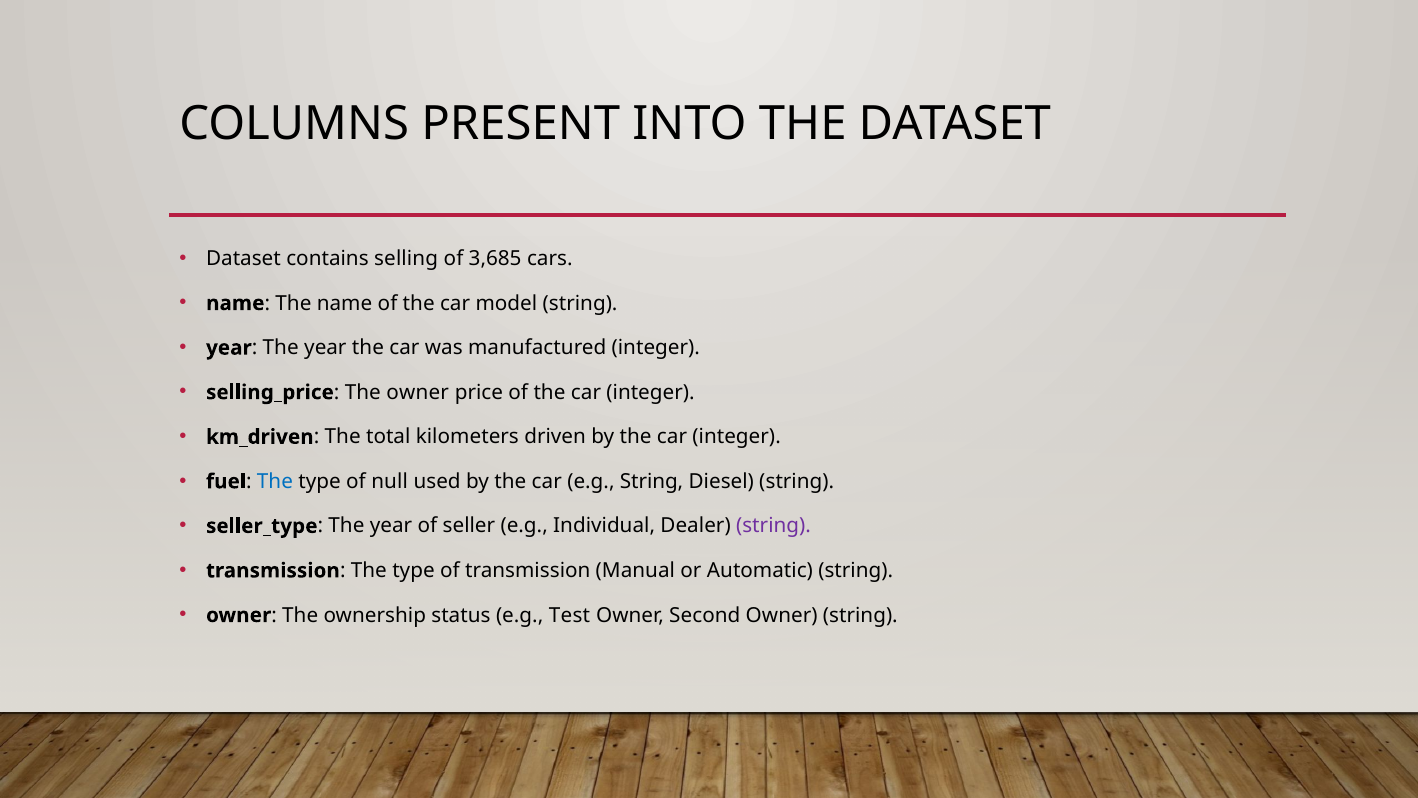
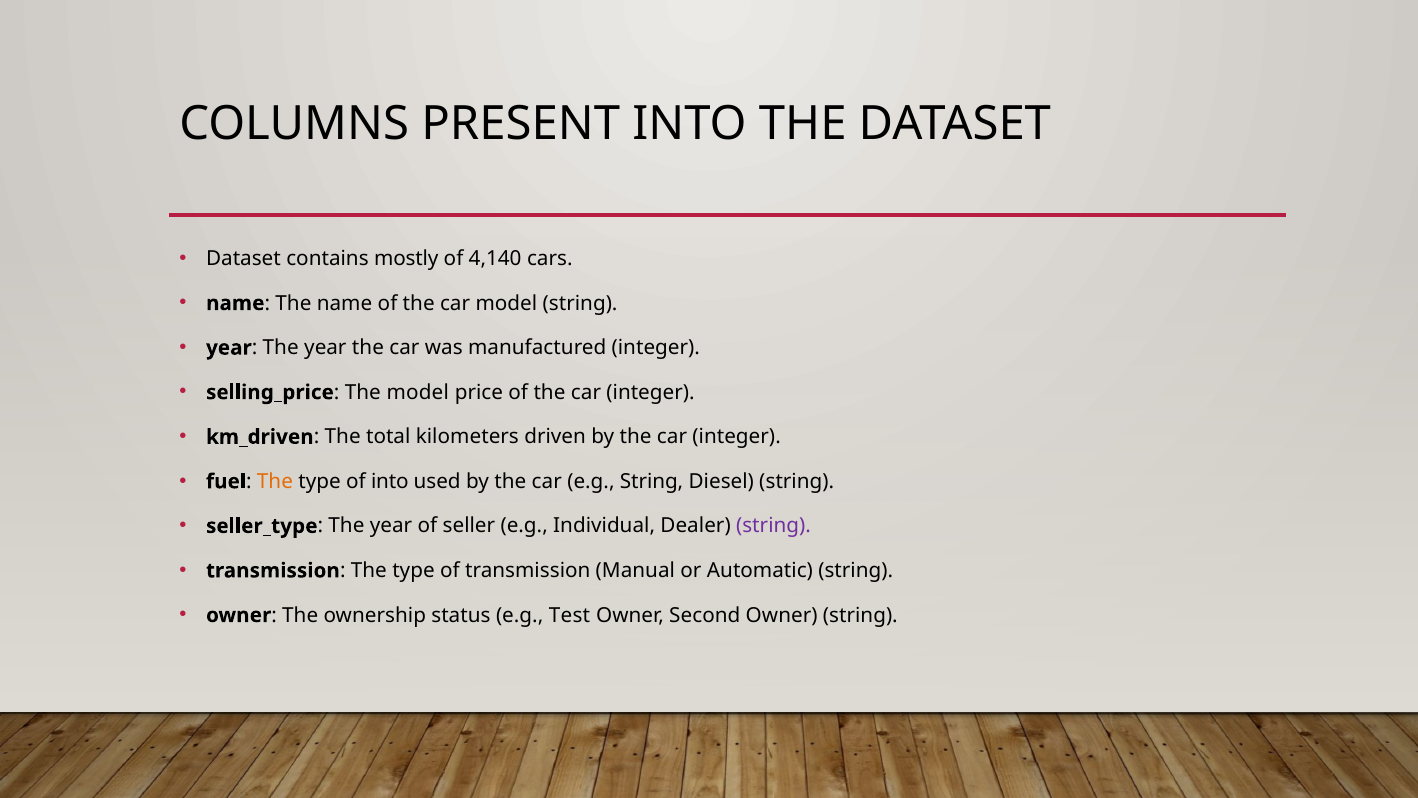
selling: selling -> mostly (406, 259)
3,685: 3,685 -> 4,140 (495, 259)
The owner: owner -> model (418, 392)
The colour: blue -> orange (275, 481)
of null: null -> into (390, 481)
